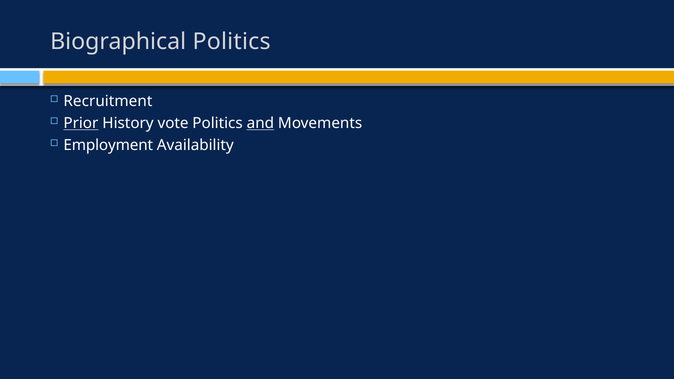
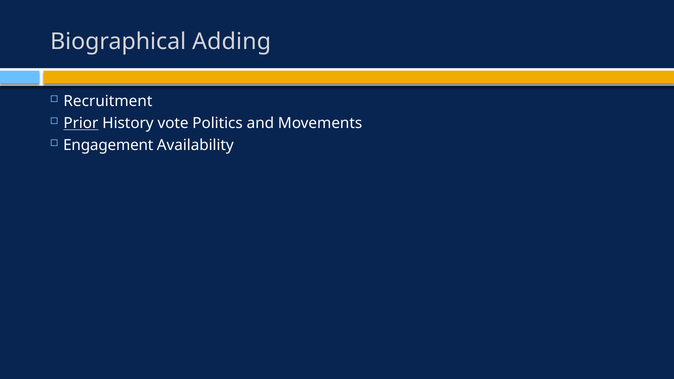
Biographical Politics: Politics -> Adding (232, 42)
and underline: present -> none (260, 123)
Employment: Employment -> Engagement (108, 145)
